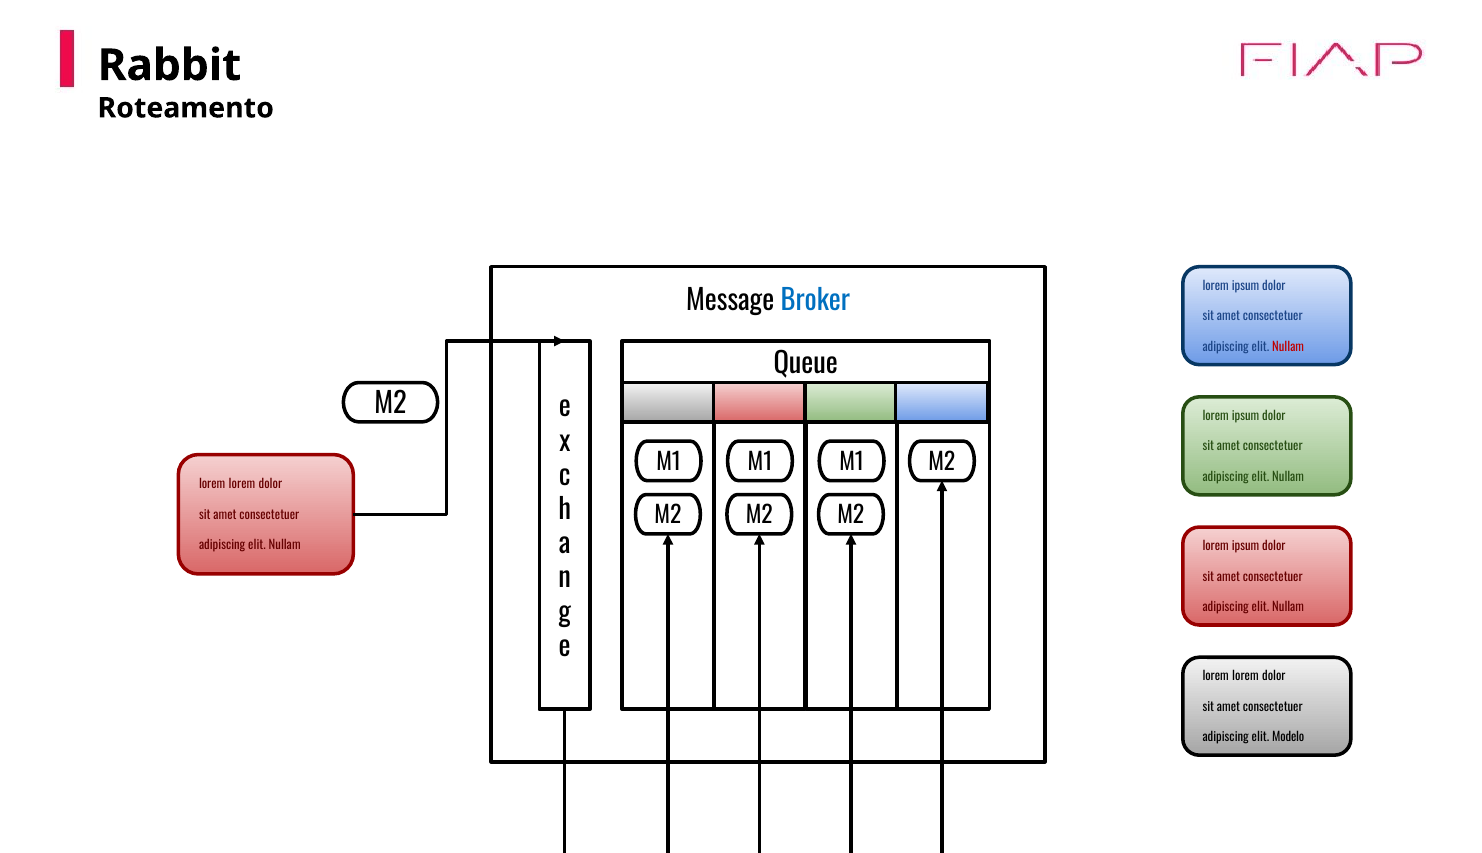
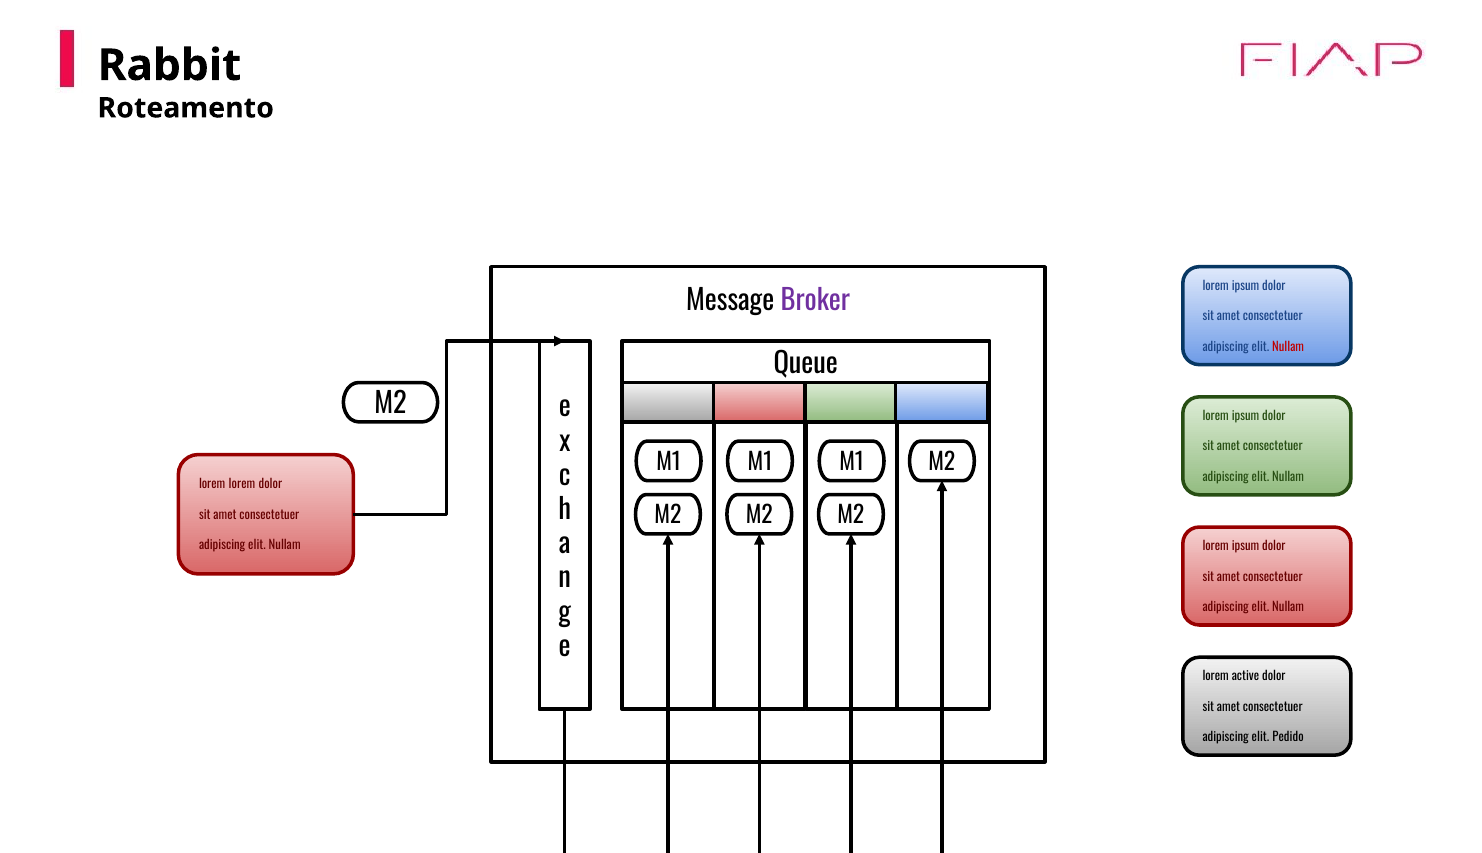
Broker colour: blue -> purple (815, 301)
lorem: lorem -> active (1245, 677)
Modelo: Modelo -> Pedido (1288, 738)
